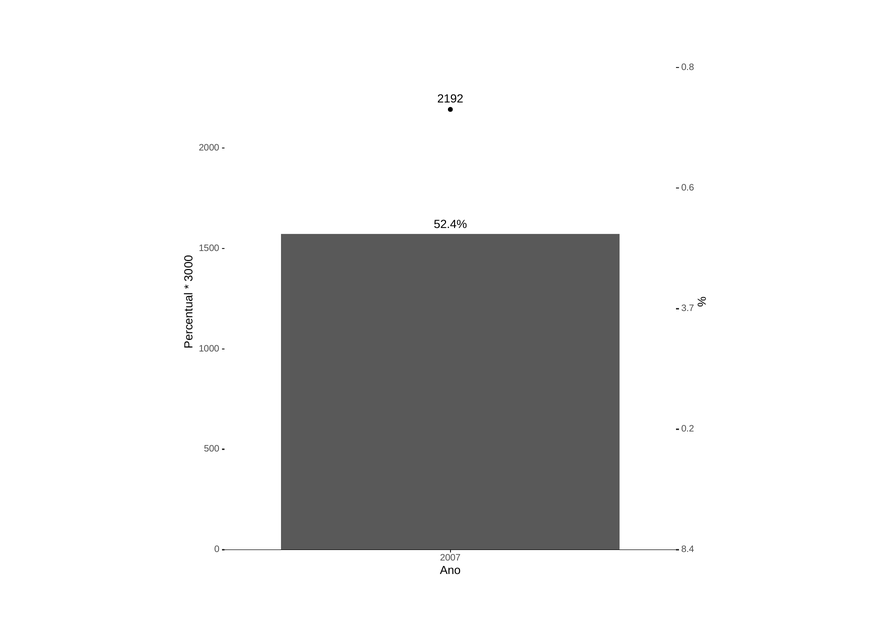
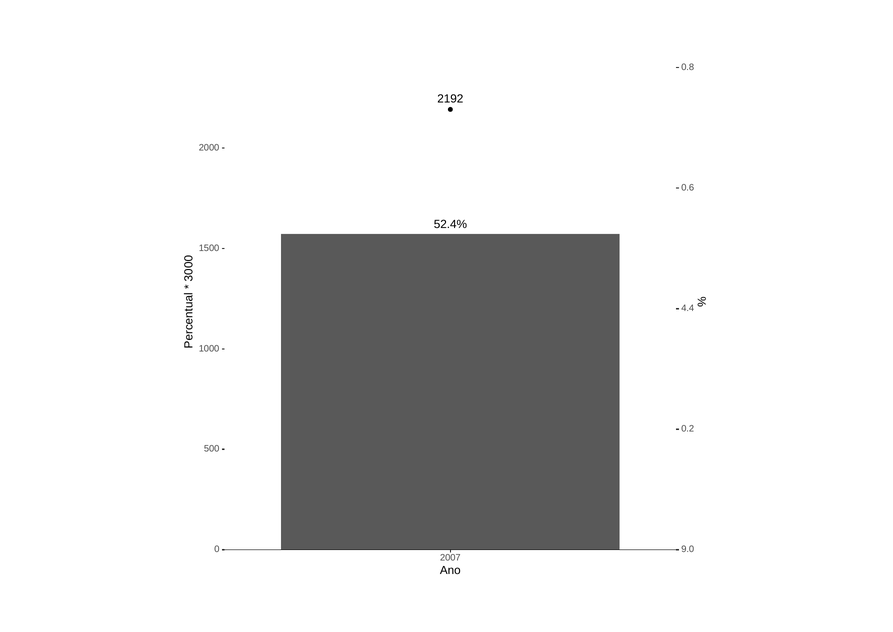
3.7: 3.7 -> 4.4 (688, 308)
8.4: 8.4 -> 9.0 (688, 549)
